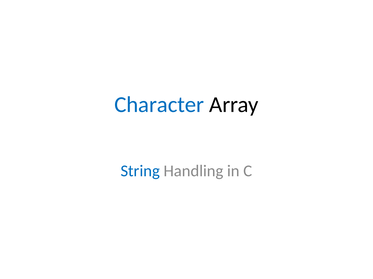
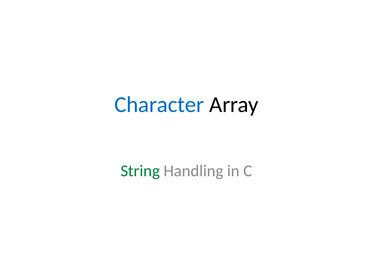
String colour: blue -> green (140, 171)
